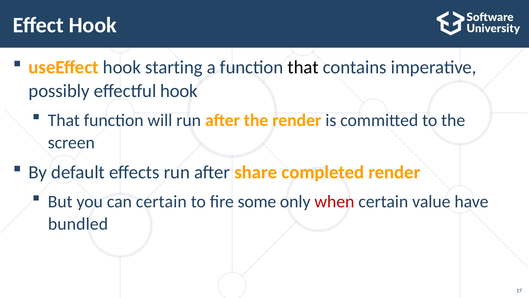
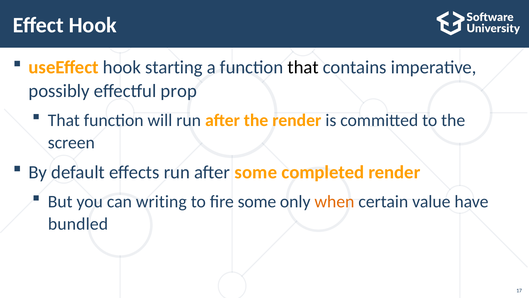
effectful hook: hook -> prop (179, 91)
after share: share -> some (256, 172)
can certain: certain -> writing (161, 201)
when colour: red -> orange (334, 201)
